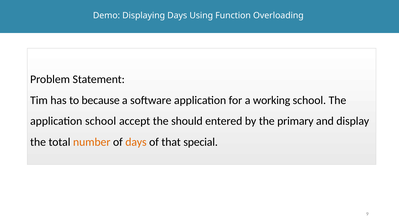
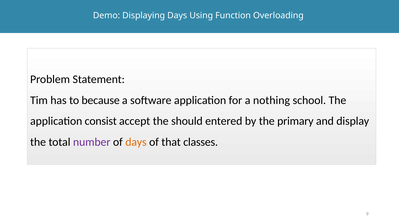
working: working -> nothing (272, 100)
application school: school -> consist (101, 121)
number colour: orange -> purple (92, 142)
special: special -> classes (201, 142)
